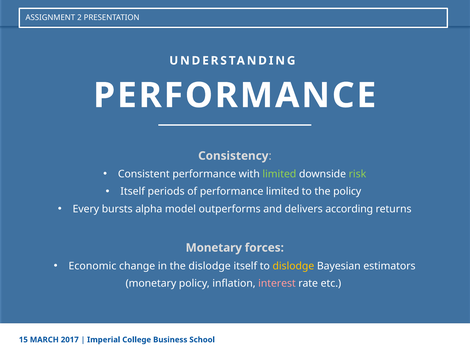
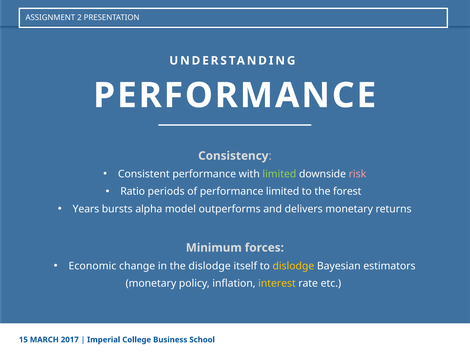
risk colour: light green -> pink (357, 174)
Itself: Itself -> Ratio (133, 192)
the policy: policy -> forest (347, 192)
Every: Every -> Years (86, 209)
delivers according: according -> monetary (349, 209)
Monetary: Monetary -> Minimum (214, 248)
interest colour: pink -> yellow (277, 284)
